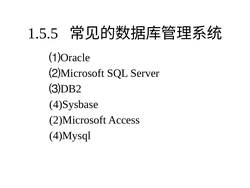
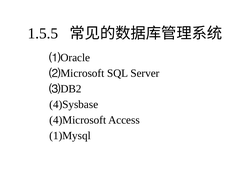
2)Microsoft: 2)Microsoft -> 4)Microsoft (78, 120)
4)Mysql: 4)Mysql -> 1)Mysql (70, 135)
